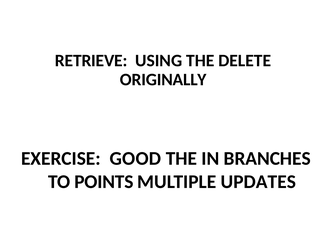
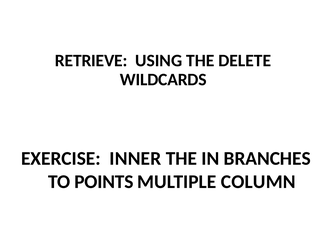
ORIGINALLY: ORIGINALLY -> WILDCARDS (163, 80)
GOOD: GOOD -> INNER (135, 158)
UPDATES: UPDATES -> COLUMN (258, 182)
